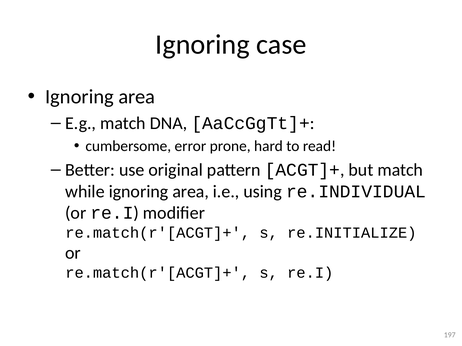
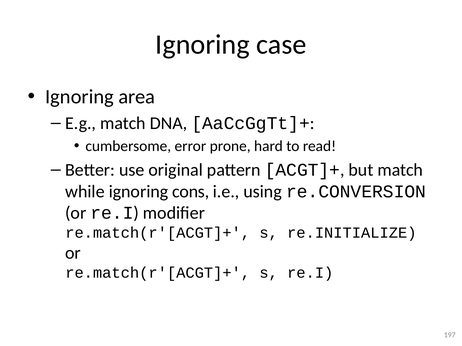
while ignoring area: area -> cons (191, 192)
re.INDIVIDUAL: re.INDIVIDUAL -> re.CONVERSION (356, 192)
